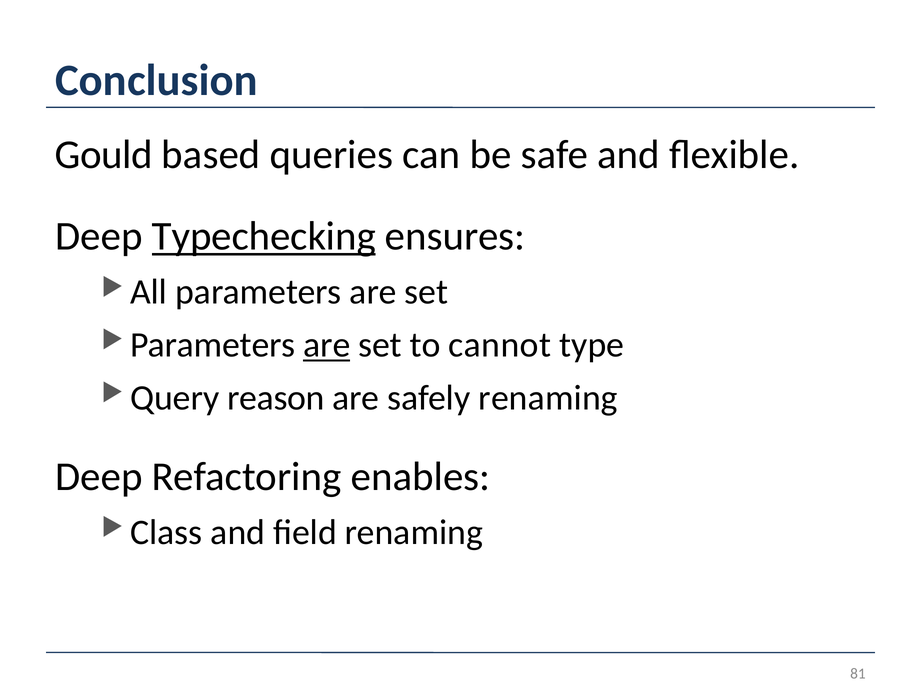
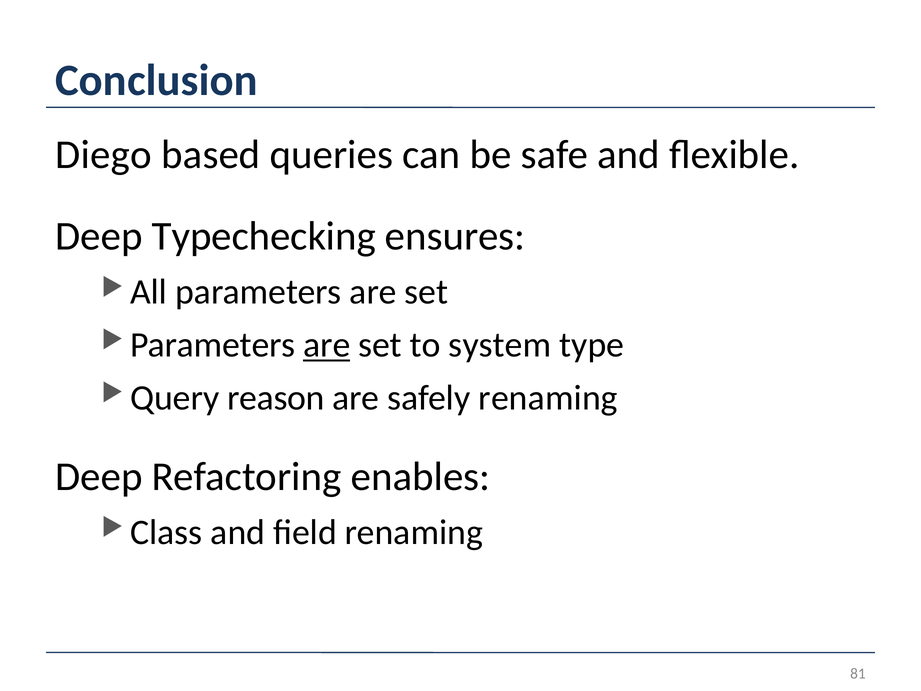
Gould: Gould -> Diego (104, 155)
Typechecking underline: present -> none (264, 236)
cannot: cannot -> system (500, 345)
